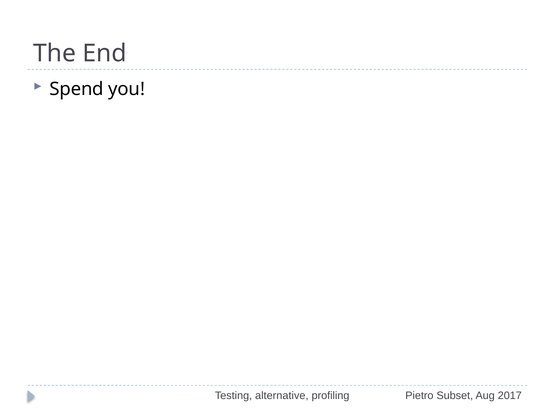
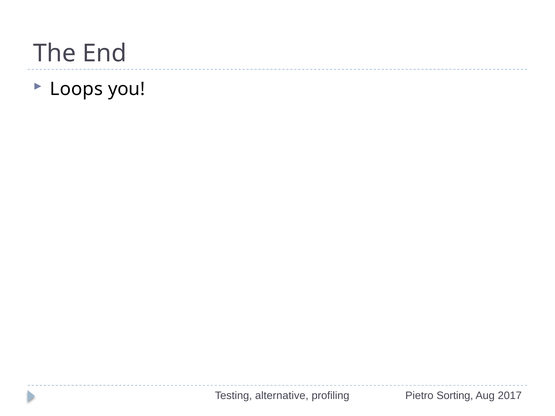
Spend: Spend -> Loops (76, 89)
Subset: Subset -> Sorting (455, 396)
